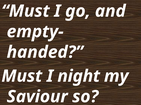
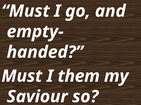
night: night -> them (79, 77)
